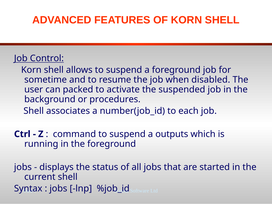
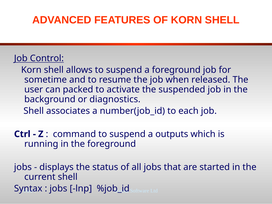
disabled: disabled -> released (211, 80)
procedures: procedures -> diagnostics (115, 99)
